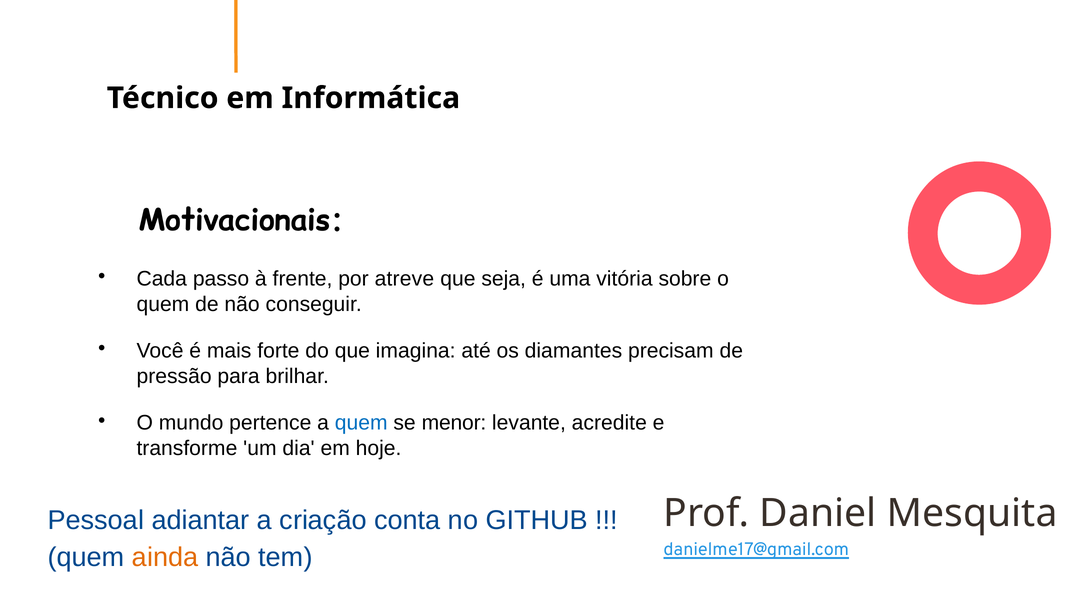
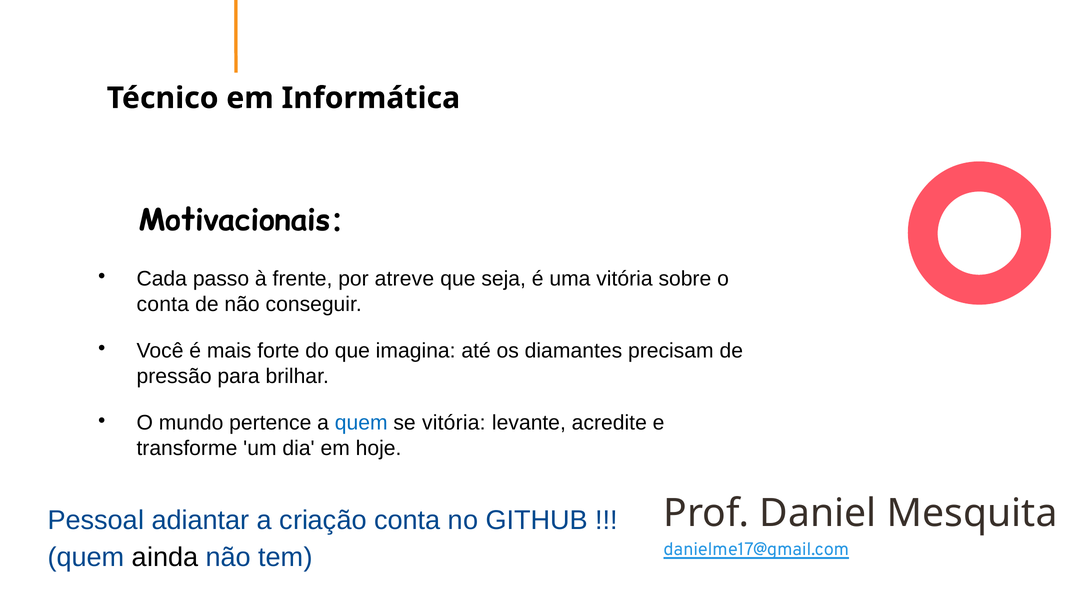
quem: quem -> conta (163, 304)
se menor: menor -> vitória (454, 423)
ainda colour: orange -> black (165, 557)
